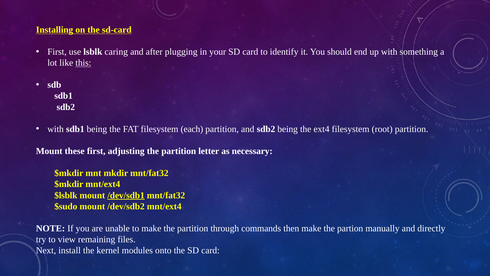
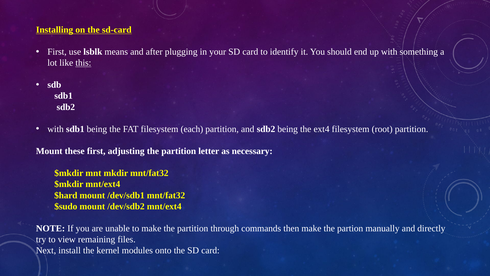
caring: caring -> means (116, 52)
$lsblk: $lsblk -> $hard (66, 195)
/dev/sdb1 underline: present -> none (126, 195)
